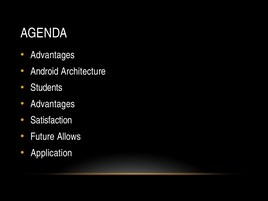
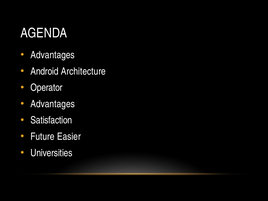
Students: Students -> Operator (47, 88)
Allows: Allows -> Easier (69, 137)
Application: Application -> Universities (51, 153)
